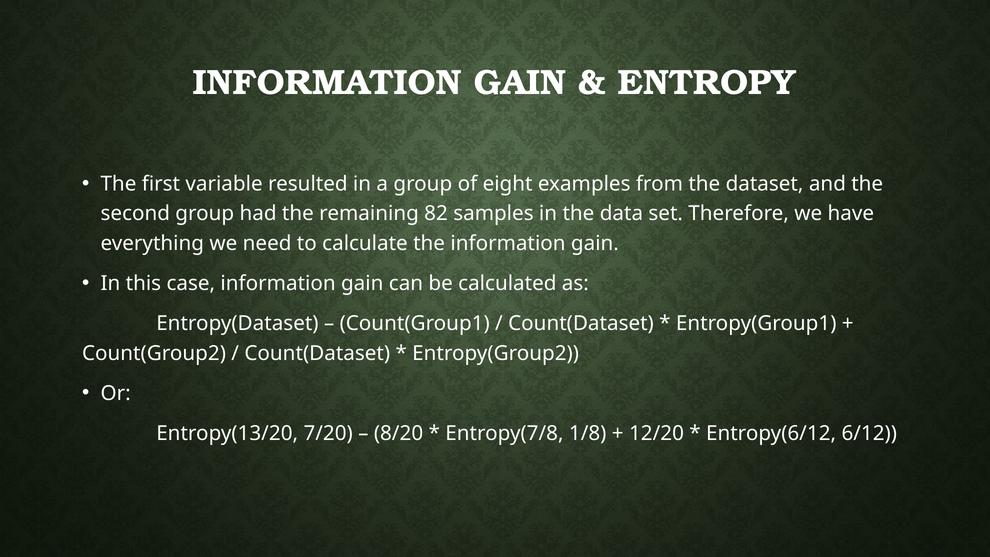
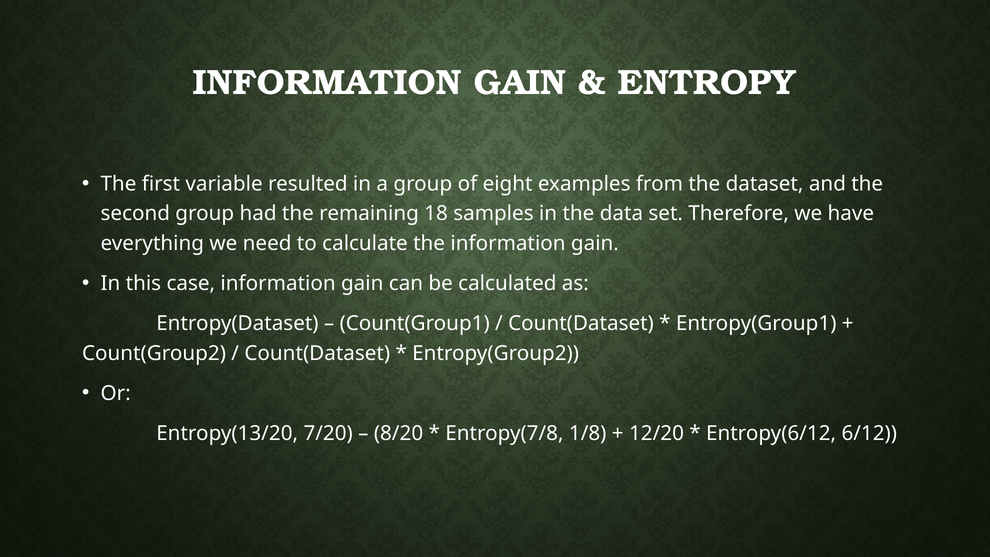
82: 82 -> 18 (436, 214)
